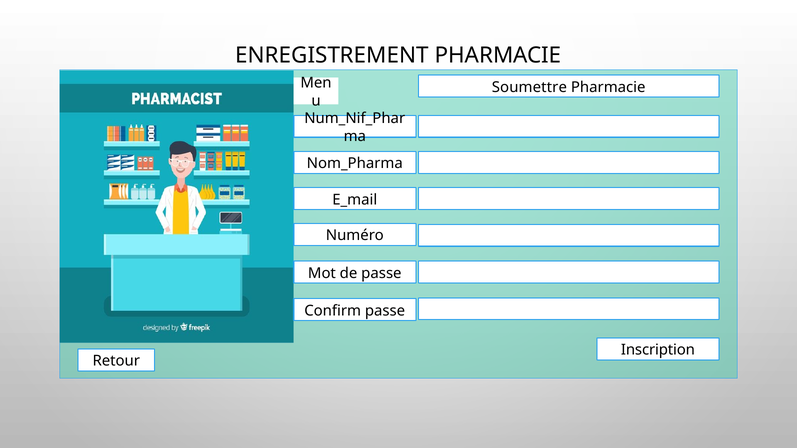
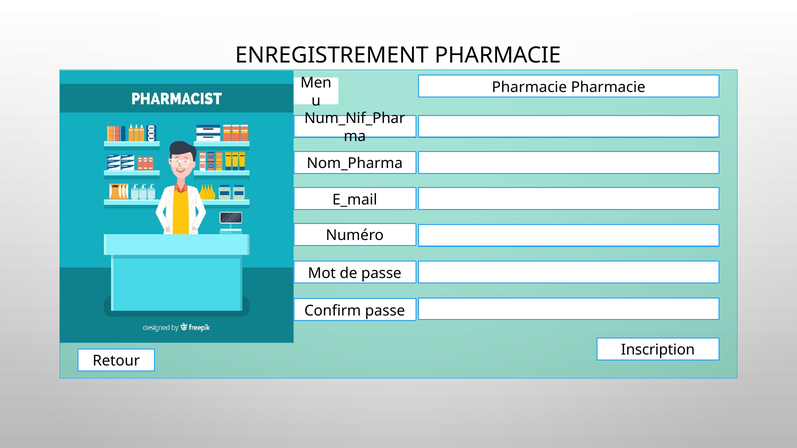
Soumettre: Soumettre -> Pharmacie (529, 87)
